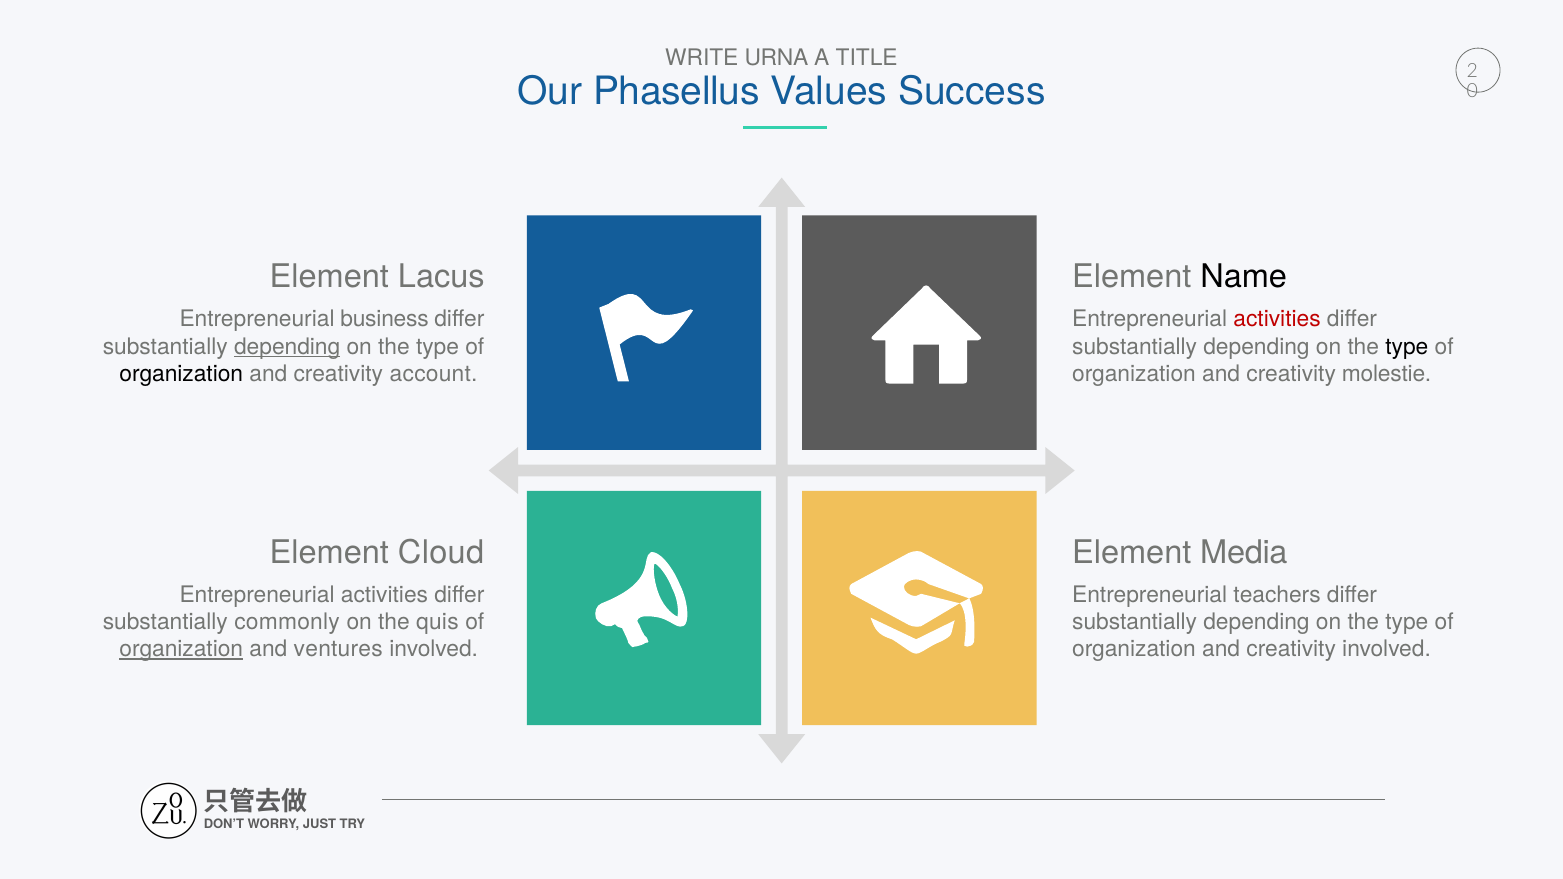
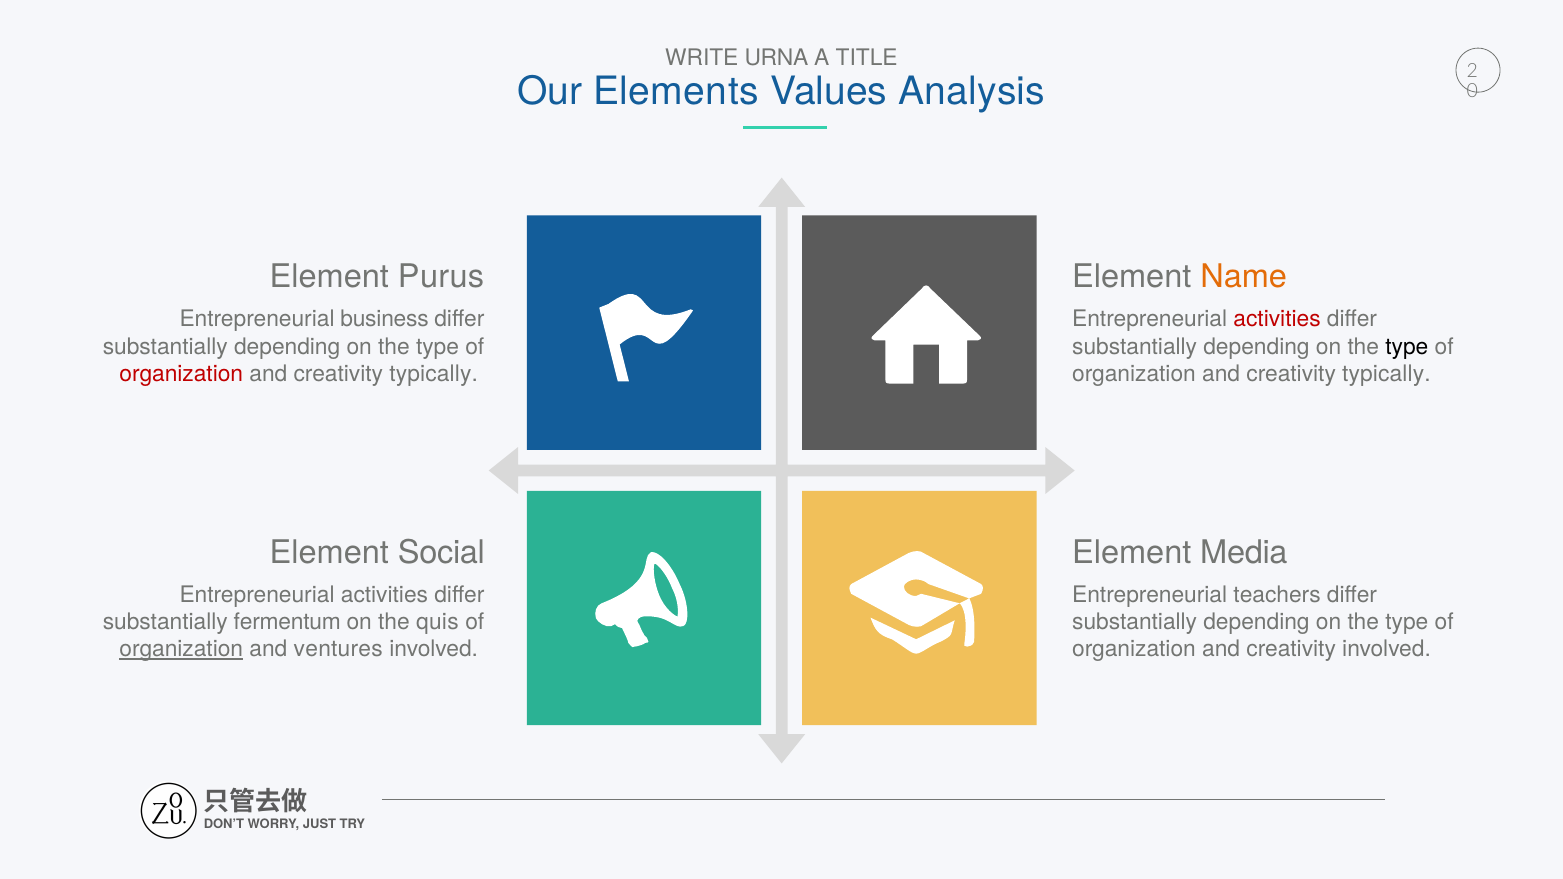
Phasellus: Phasellus -> Elements (676, 92)
Success: Success -> Analysis (972, 92)
Lacus: Lacus -> Purus (441, 277)
Name colour: black -> orange (1244, 277)
depending underline: present -> none (287, 347)
organization colour: black -> red (181, 374)
account: account -> typically (434, 374)
molestie: molestie -> typically (1386, 374)
Cloud: Cloud -> Social (441, 553)
commonly: commonly -> fermentum (287, 622)
